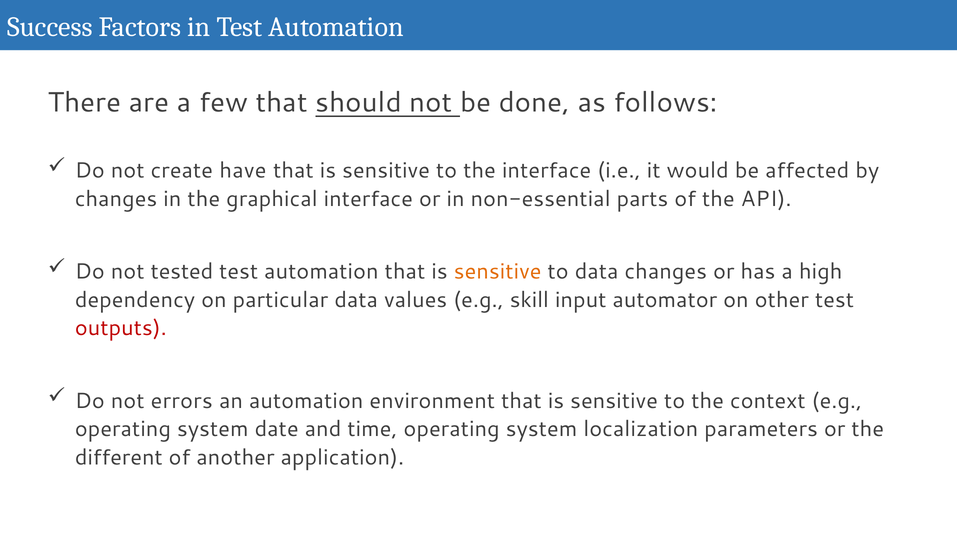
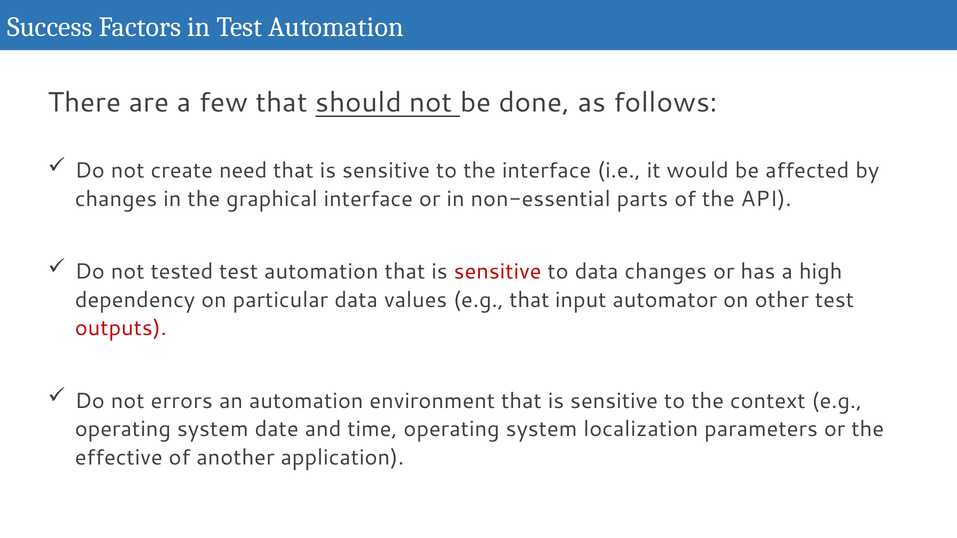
have: have -> need (243, 171)
sensitive colour: orange -> red (498, 272)
e.g skill: skill -> that (529, 300)
different: different -> effective (119, 458)
